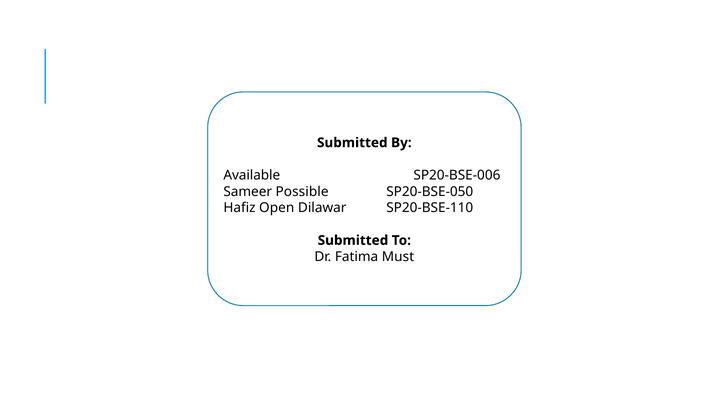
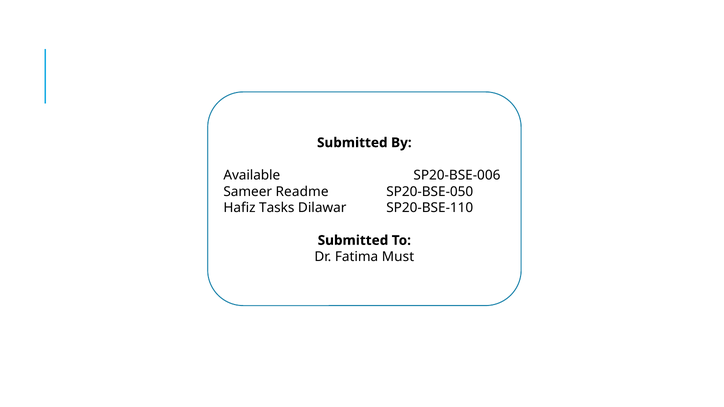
Possible: Possible -> Readme (302, 192)
Open: Open -> Tasks (277, 208)
